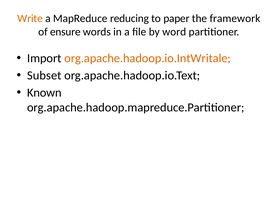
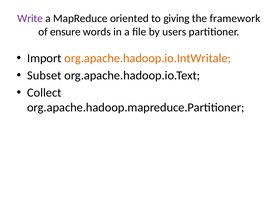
Write colour: orange -> purple (30, 18)
reducing: reducing -> oriented (129, 18)
paper: paper -> giving (176, 18)
word: word -> users (174, 32)
Known: Known -> Collect (44, 93)
